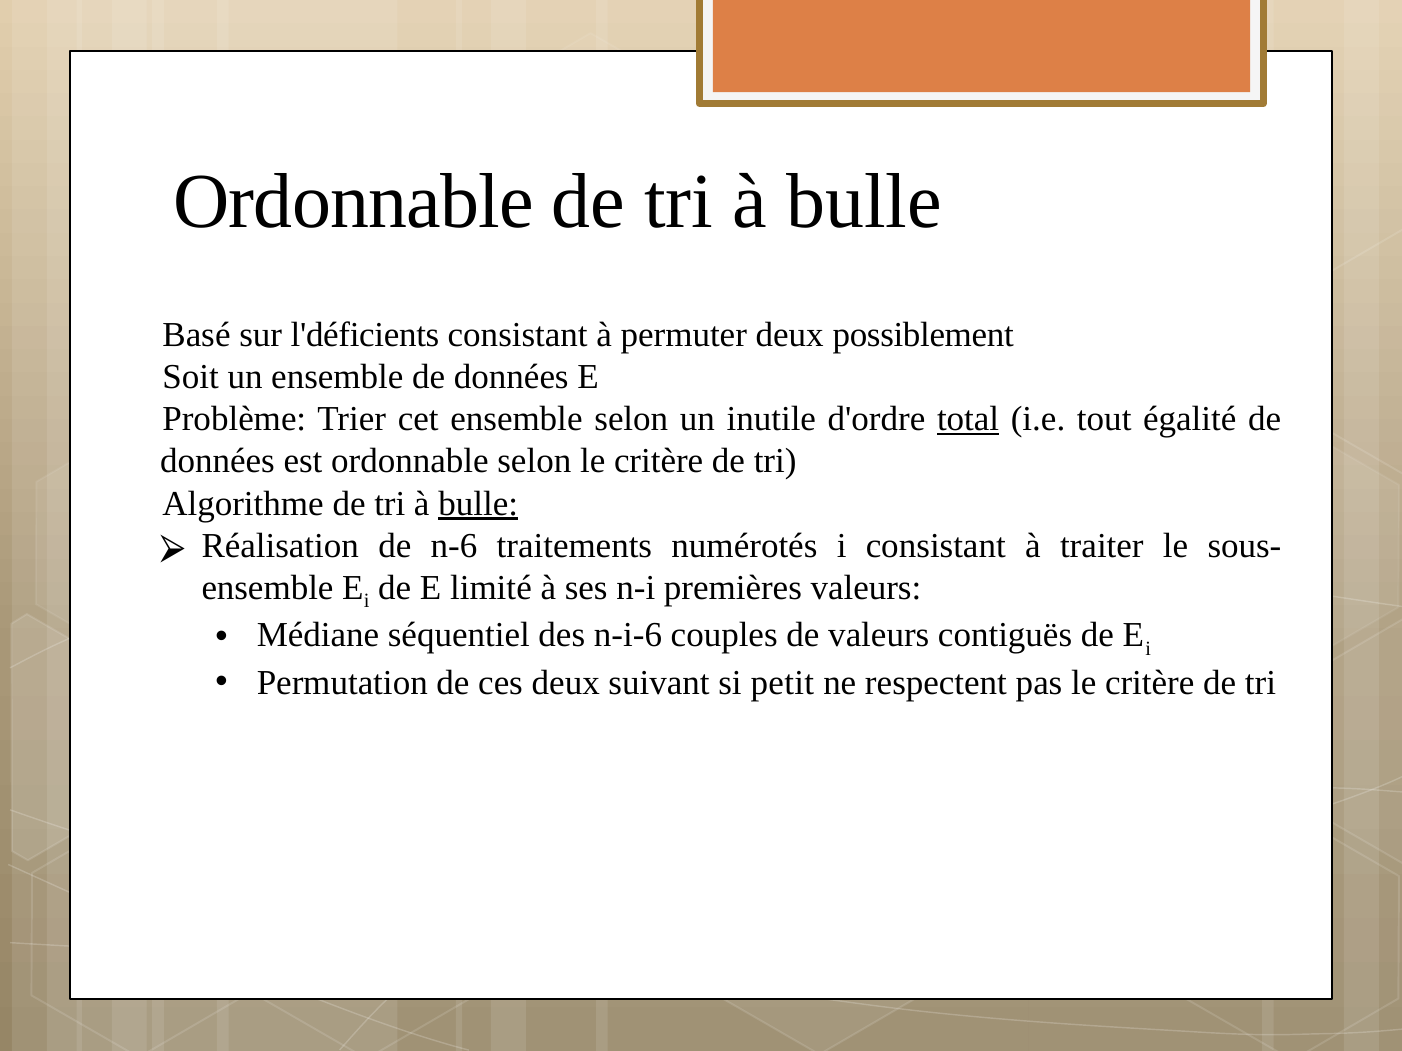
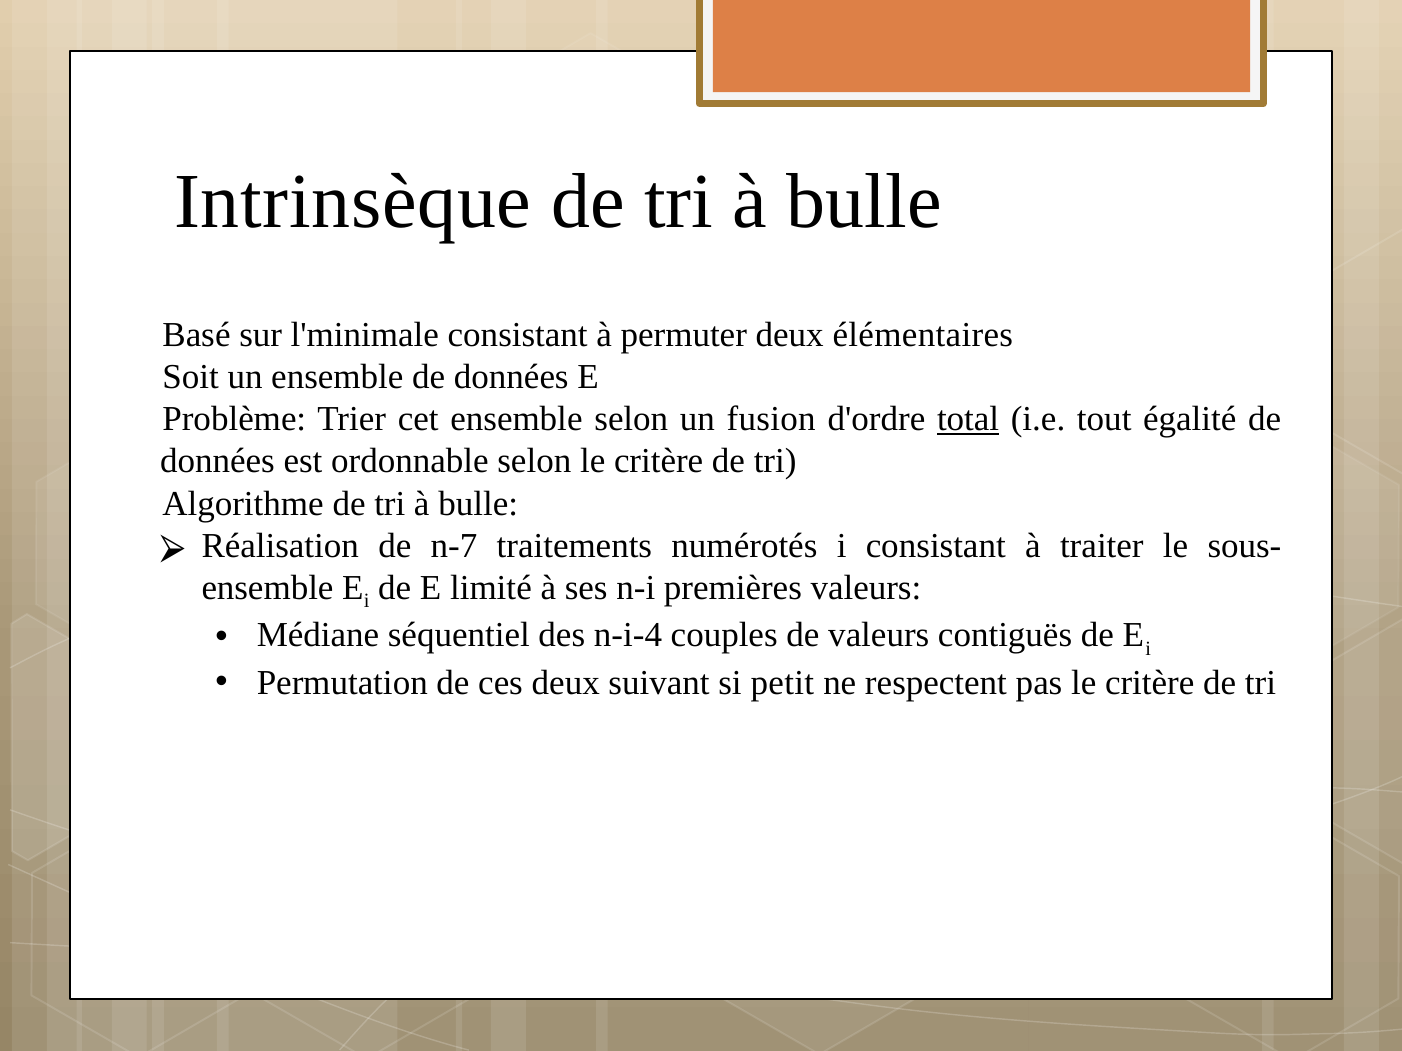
Ordonnable: Ordonnable -> Intrinsèque (353, 201)
l'déficients: l'déficients -> l'minimale (365, 335)
possiblement: possiblement -> élémentaires (923, 335)
inutile: inutile -> fusion (771, 420)
bulle underline: present -> none (478, 504)
n-6: n-6 -> n-7 (454, 546)
n-i-6: n-i-6 -> n-i-4 (628, 636)
